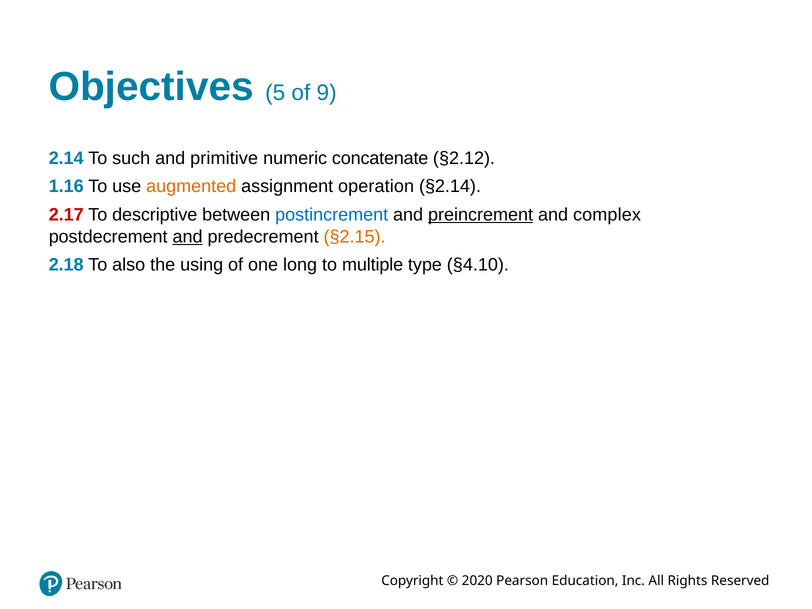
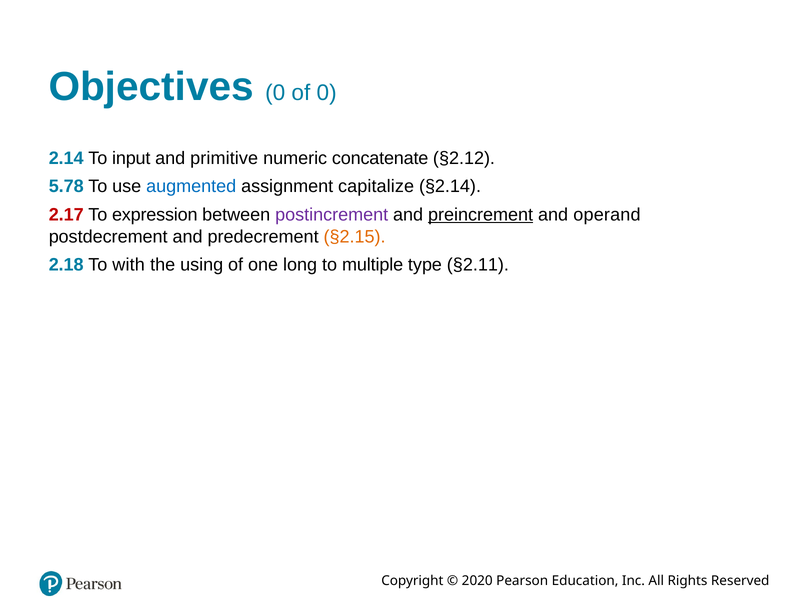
Objectives 5: 5 -> 0 (275, 93)
of 9: 9 -> 0 (327, 93)
such: such -> input (131, 158)
1.16: 1.16 -> 5.78 (66, 187)
augmented colour: orange -> blue (191, 187)
operation: operation -> capitalize (376, 187)
descriptive: descriptive -> expression (155, 215)
postincrement colour: blue -> purple (332, 215)
complex: complex -> operand (607, 215)
and underline: present -> none (188, 237)
also: also -> with (129, 265)
§4.10: §4.10 -> §2.11 (478, 265)
